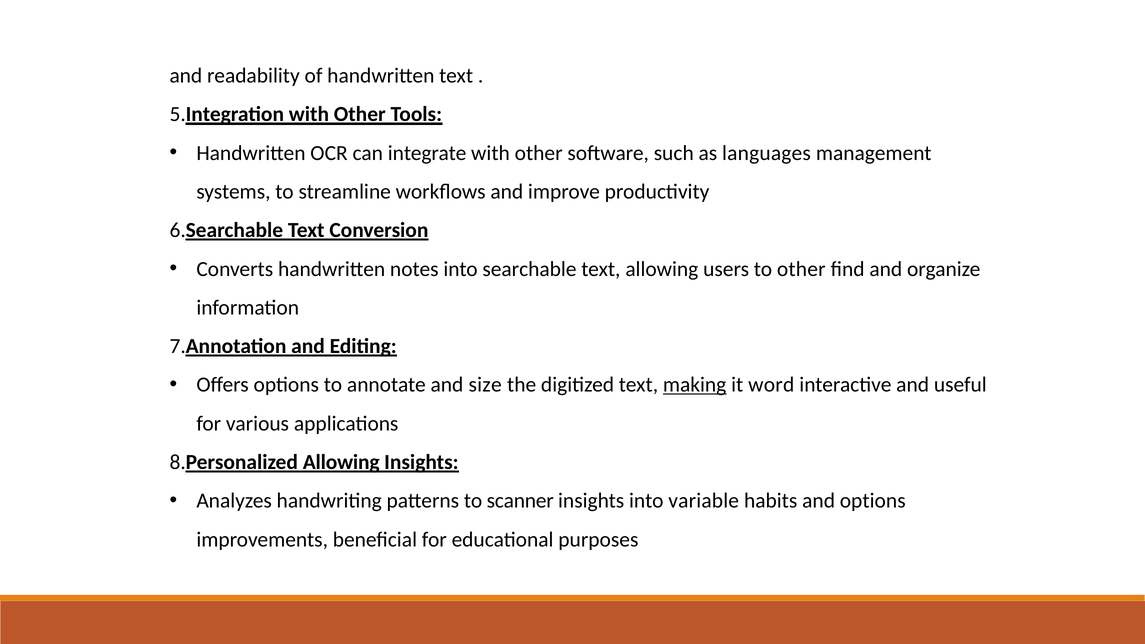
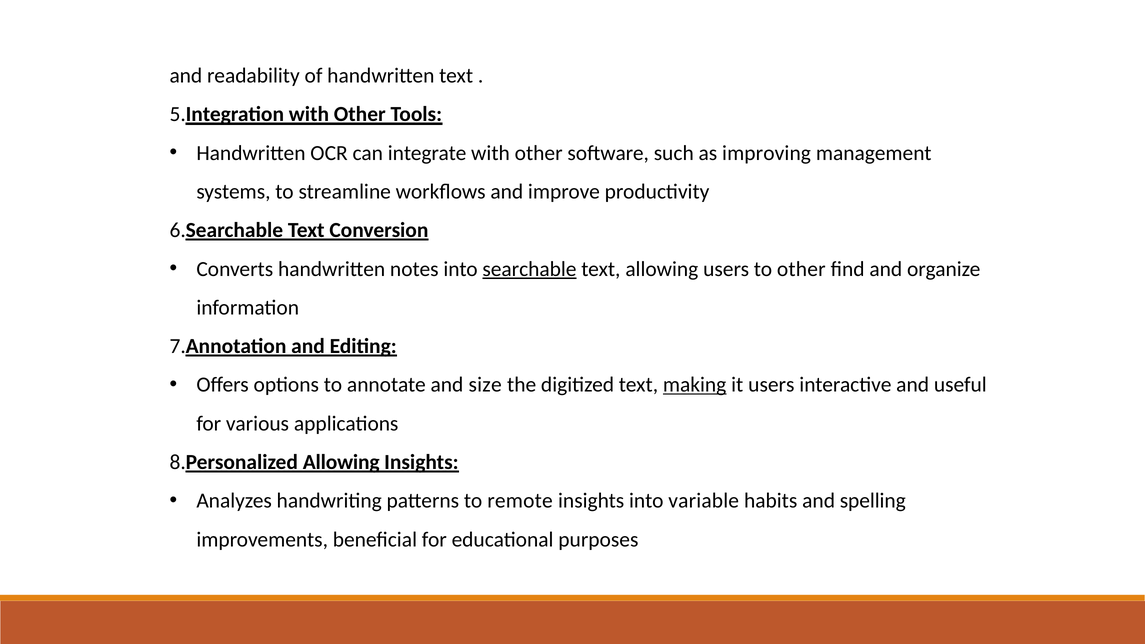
languages: languages -> improving (767, 153)
searchable underline: none -> present (529, 269)
it word: word -> users (771, 385)
scanner: scanner -> remote (520, 501)
and options: options -> spelling (873, 501)
